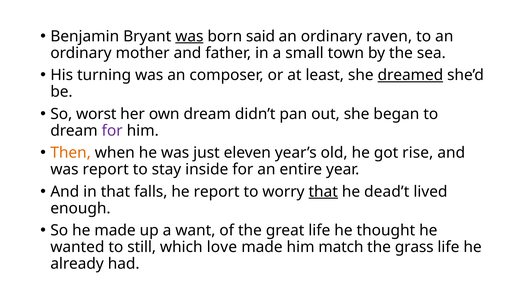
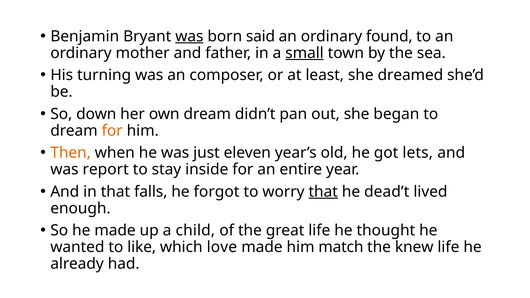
raven: raven -> found (389, 36)
small underline: none -> present (305, 53)
dreamed underline: present -> none (410, 75)
worst: worst -> down (96, 114)
for colour: purple -> orange (112, 131)
rise: rise -> lets (418, 153)
he report: report -> forgot (217, 192)
want: want -> child (195, 231)
still: still -> like (142, 247)
grass: grass -> knew (414, 247)
